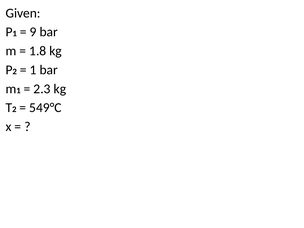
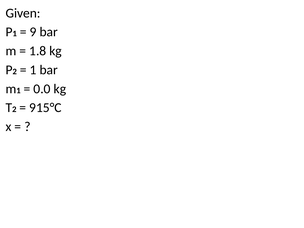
2.3: 2.3 -> 0.0 (42, 89)
549°C: 549°C -> 915°C (45, 108)
